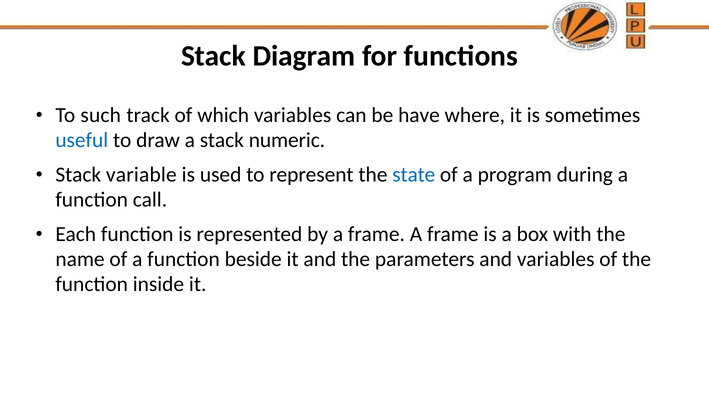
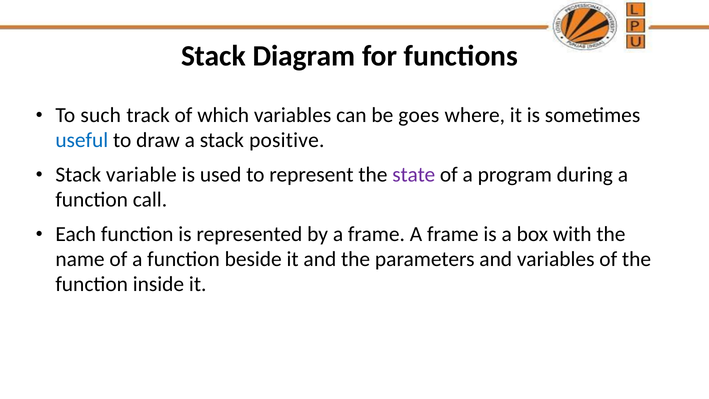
have: have -> goes (419, 115)
numeric: numeric -> positive (287, 140)
state colour: blue -> purple (414, 175)
